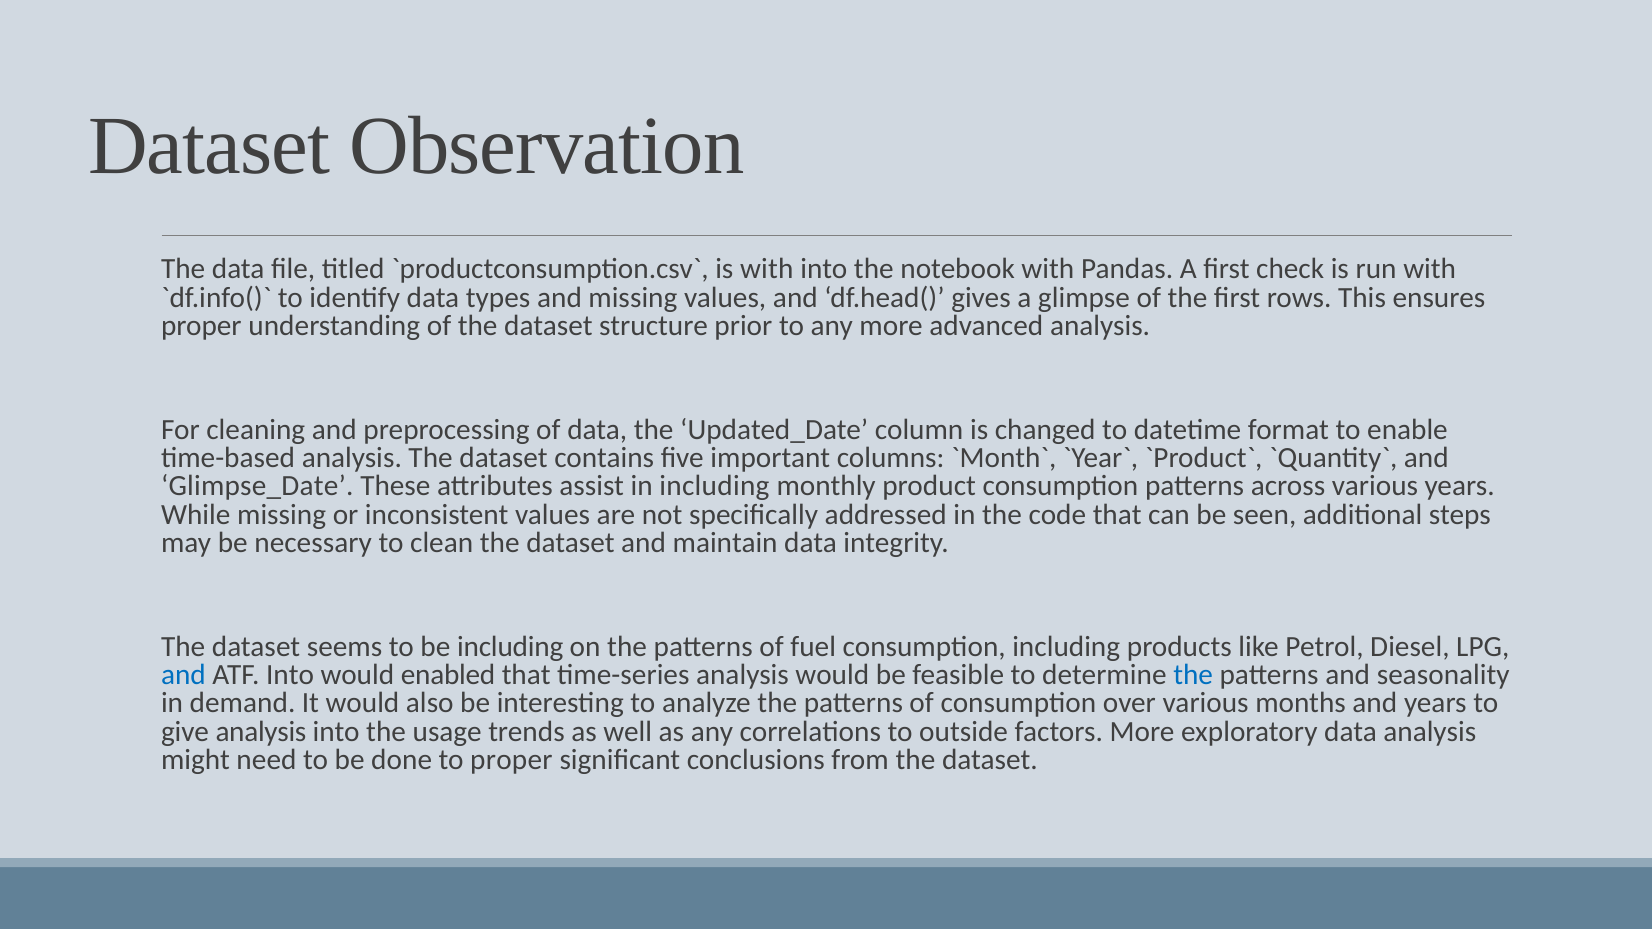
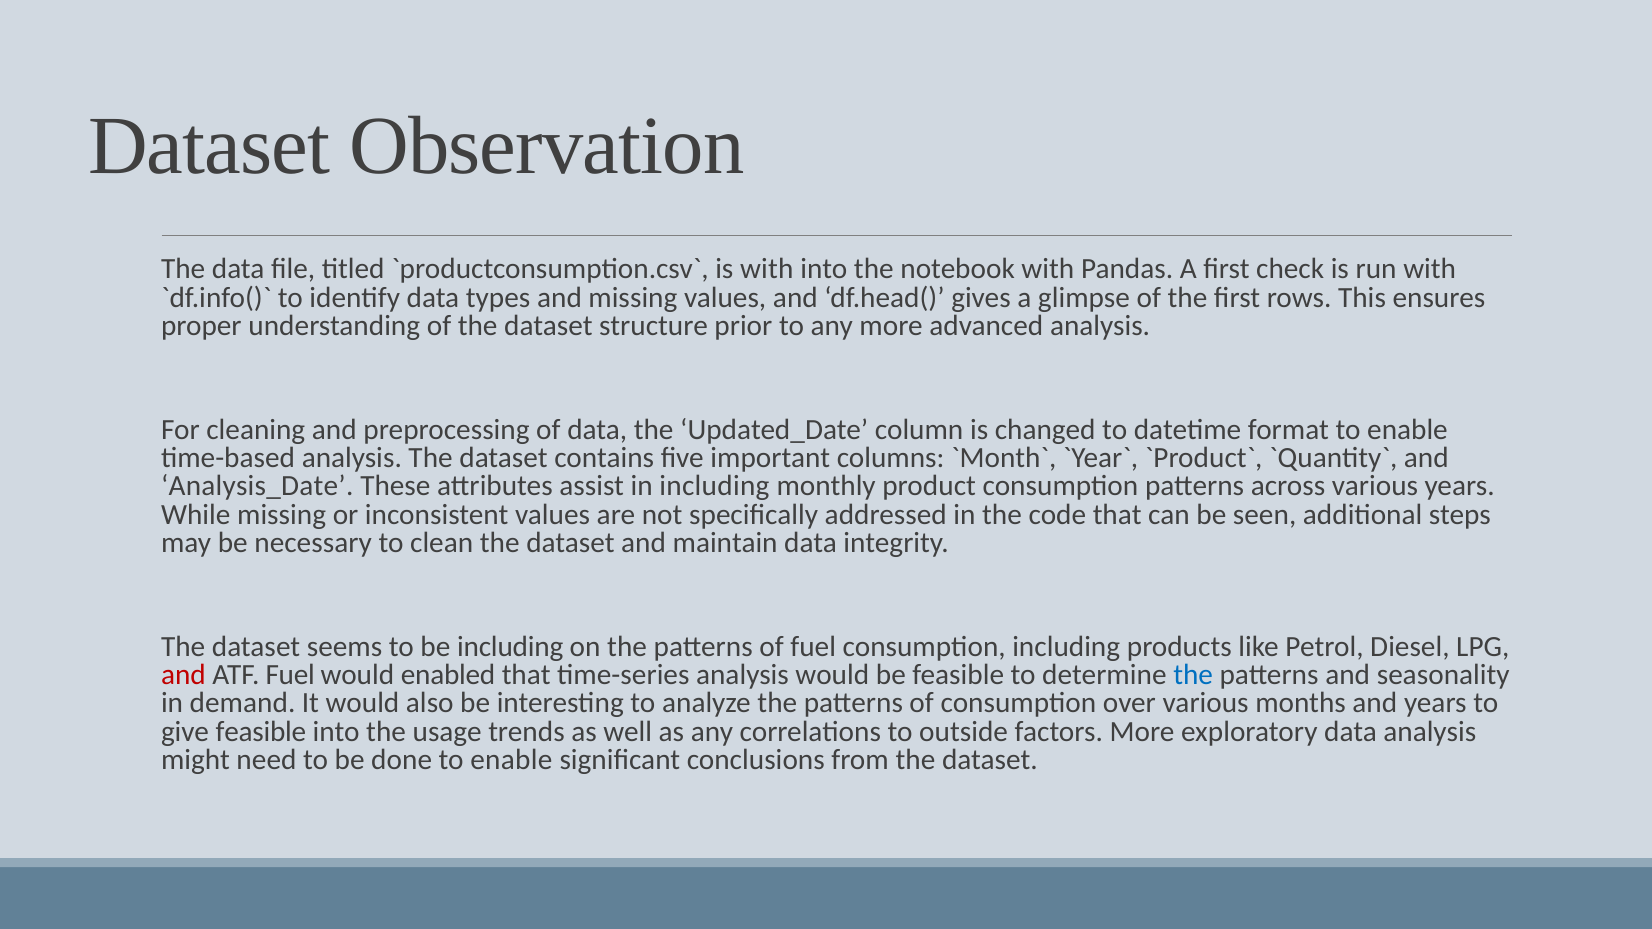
Glimpse_Date: Glimpse_Date -> Analysis_Date (257, 486)
and colour: blue -> red (183, 675)
ATF Into: Into -> Fuel (290, 675)
give analysis: analysis -> feasible (261, 732)
done to proper: proper -> enable (511, 760)
